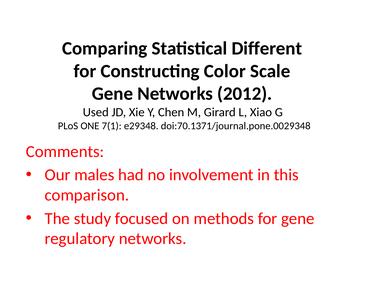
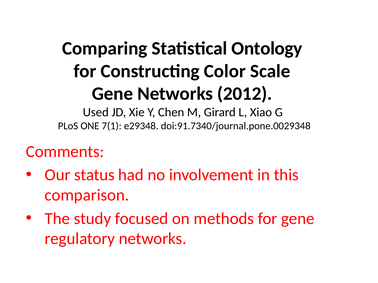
Different: Different -> Ontology (267, 49)
doi:70.1371/journal.pone.0029348: doi:70.1371/journal.pone.0029348 -> doi:91.7340/journal.pone.0029348 (236, 126)
males: males -> status (94, 175)
